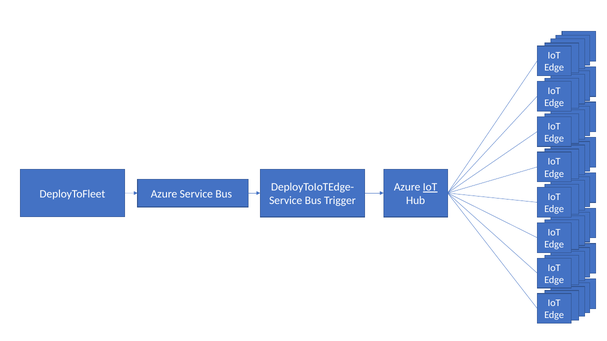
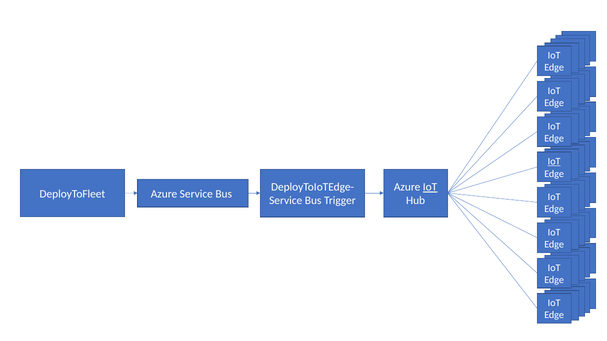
IoT underline: none -> present (554, 162)
